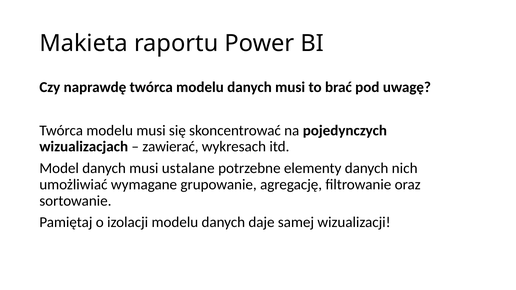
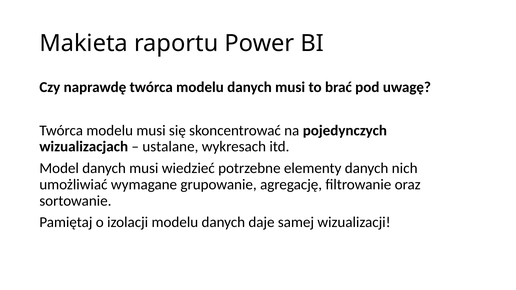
zawierać: zawierać -> ustalane (170, 147)
ustalane: ustalane -> wiedzieć (188, 168)
